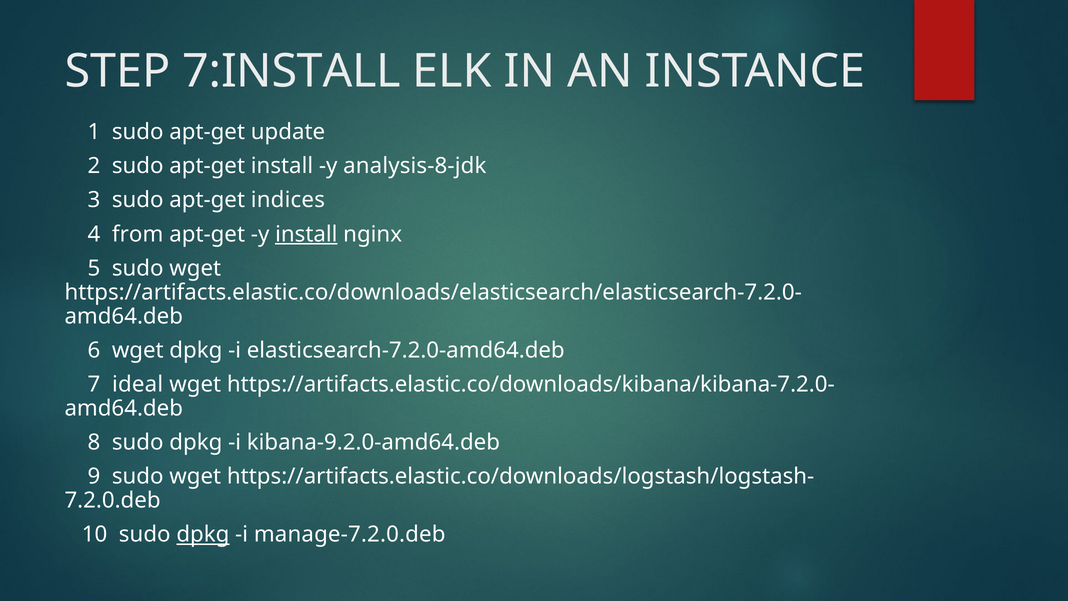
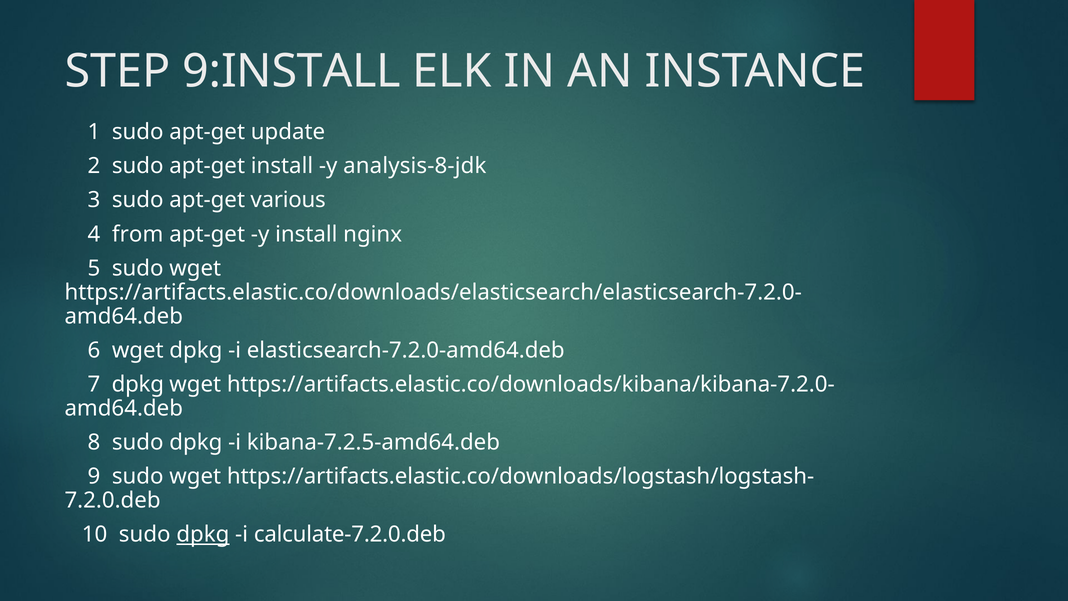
7:INSTALL: 7:INSTALL -> 9:INSTALL (292, 71)
indices: indices -> various (288, 200)
install underline: present -> none (306, 234)
7 ideal: ideal -> dpkg (138, 384)
kibana-9.2.0-amd64.deb: kibana-9.2.0-amd64.deb -> kibana-7.2.5-amd64.deb (373, 442)
manage-7.2.0.deb: manage-7.2.0.deb -> calculate-7.2.0.deb (350, 534)
